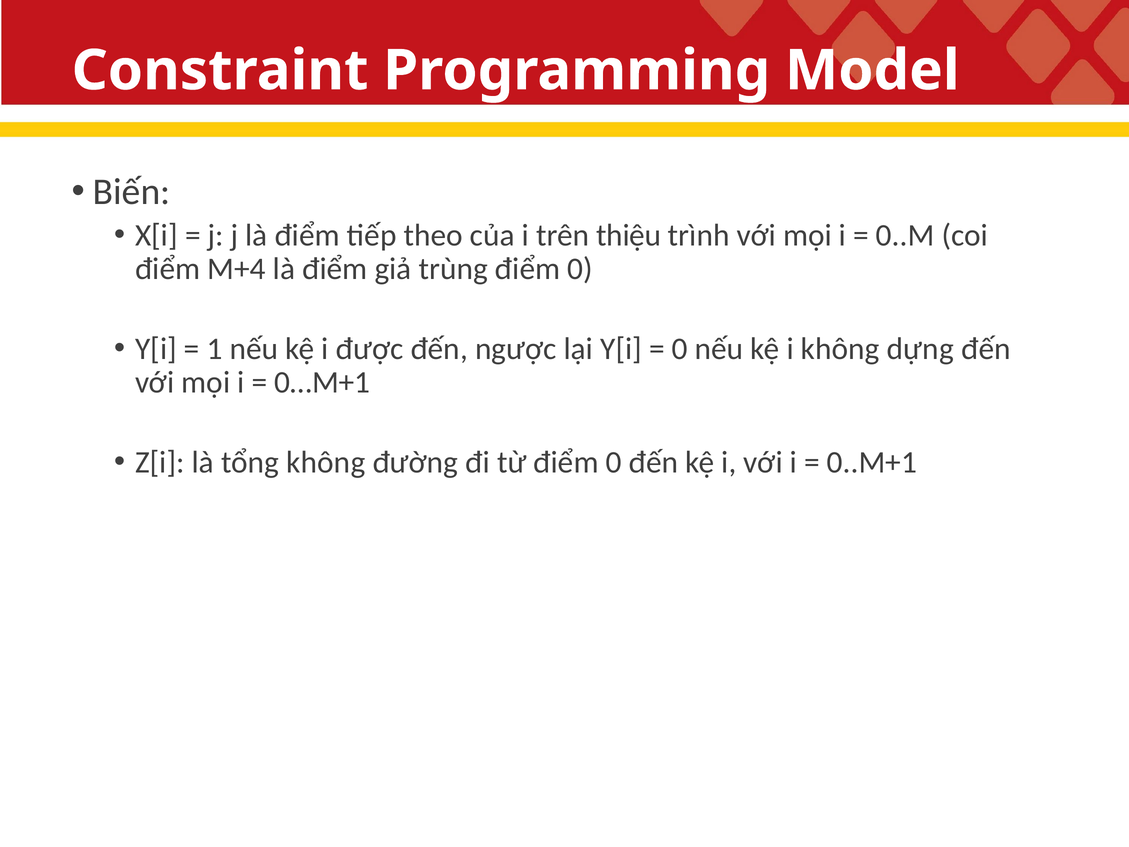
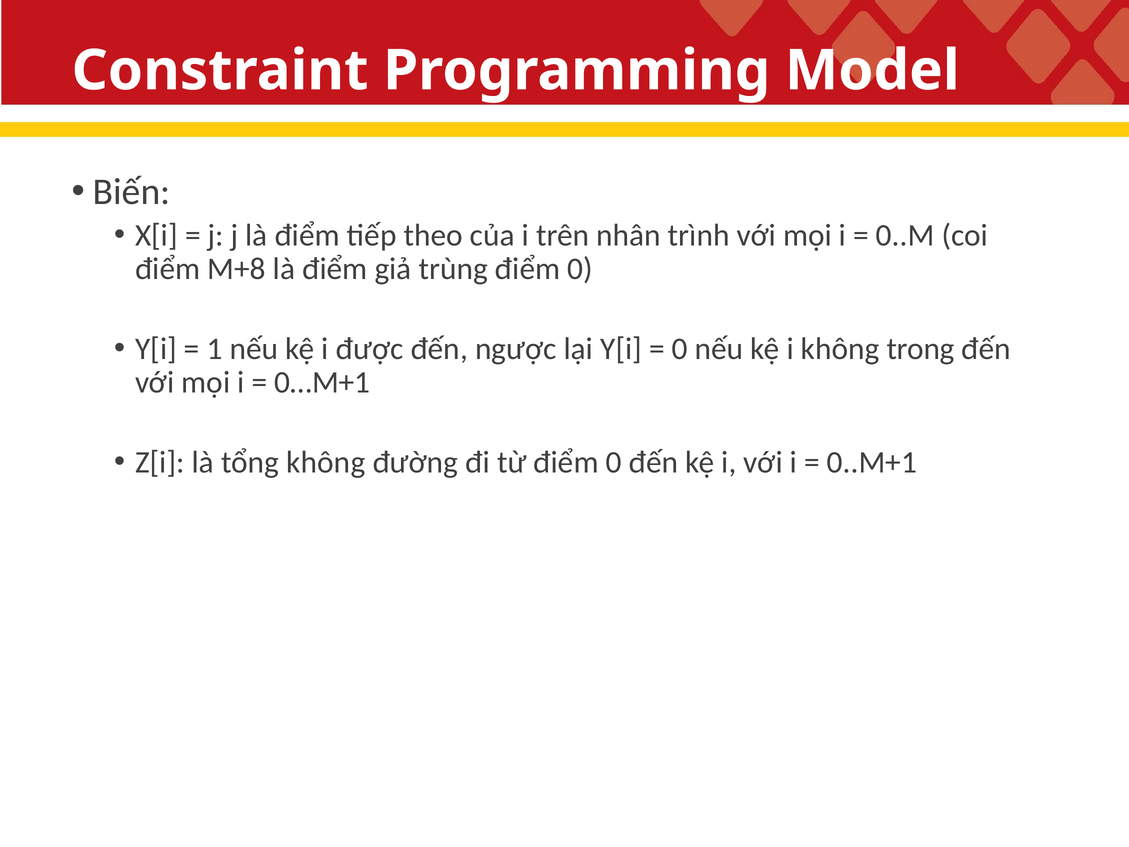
thiệu: thiệu -> nhân (629, 235)
M+4: M+4 -> M+8 (237, 269)
dựng: dựng -> trong (921, 349)
